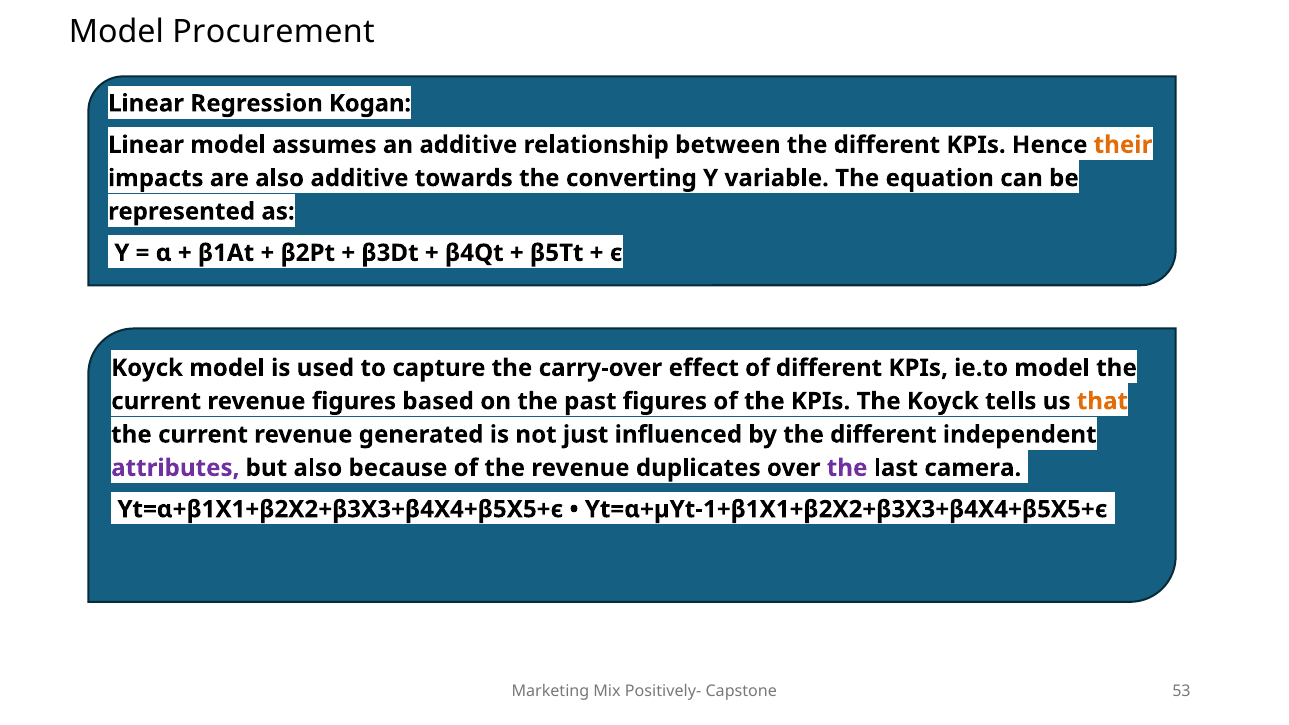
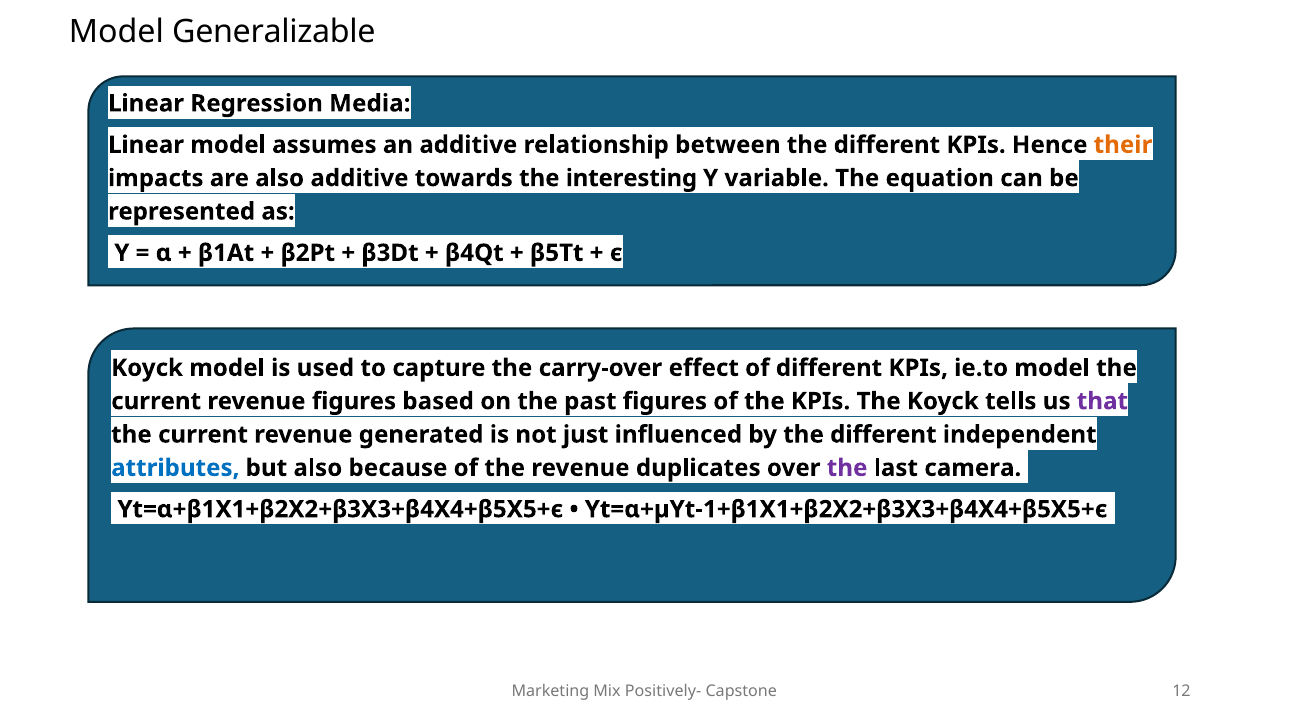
Procurement: Procurement -> Generalizable (274, 32)
Kogan: Kogan -> Media (370, 103)
converting: converting -> interesting (631, 178)
that colour: orange -> purple (1102, 401)
attributes colour: purple -> blue (175, 468)
53: 53 -> 12 (1182, 691)
